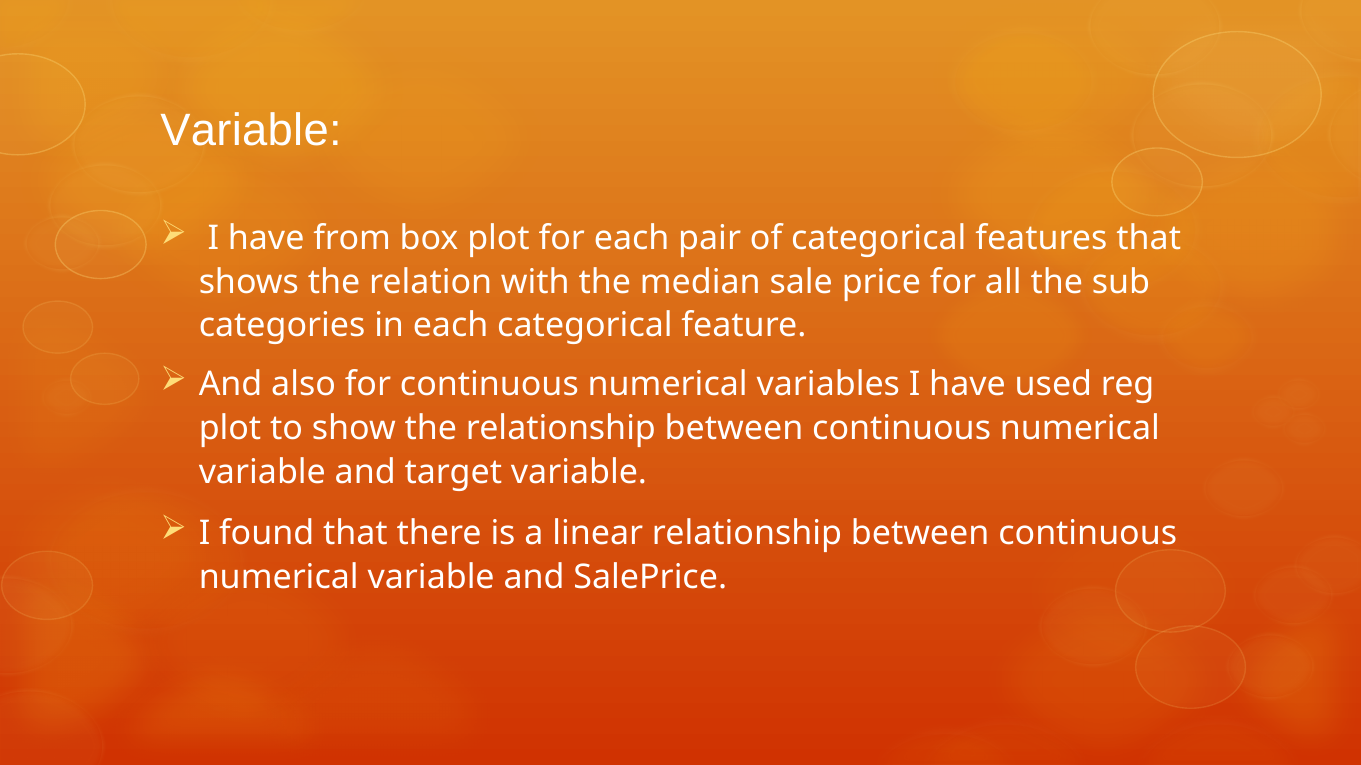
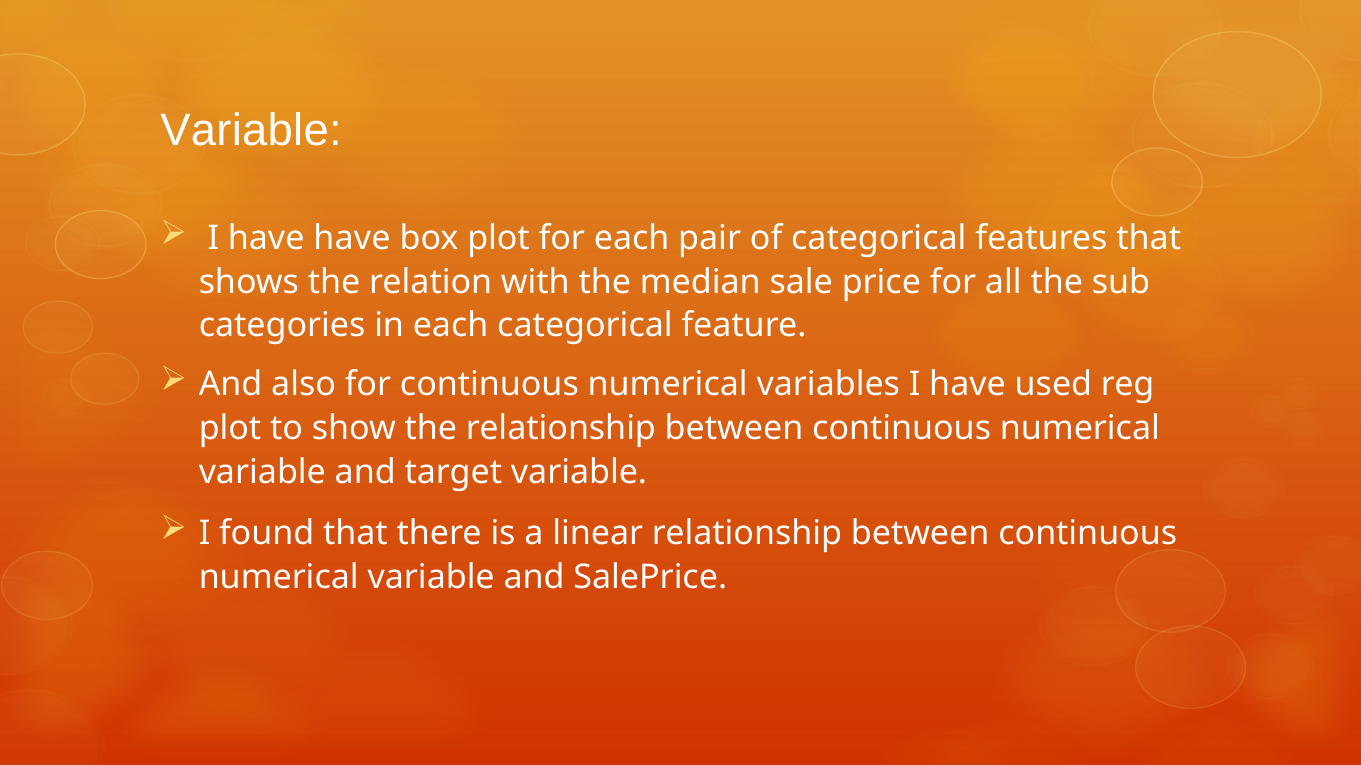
have from: from -> have (352, 239)
